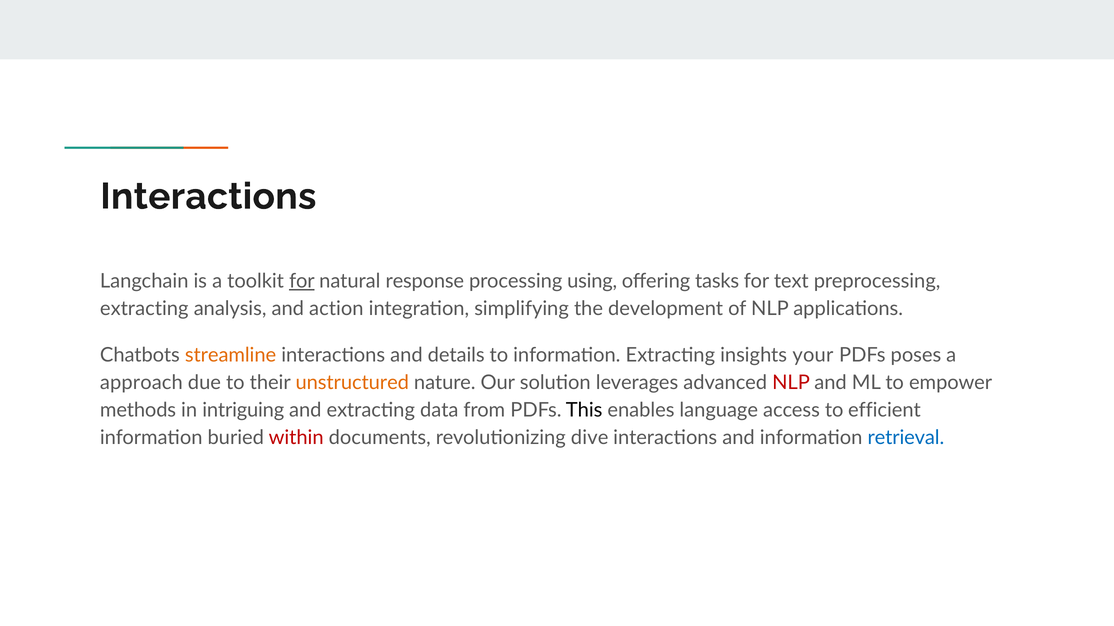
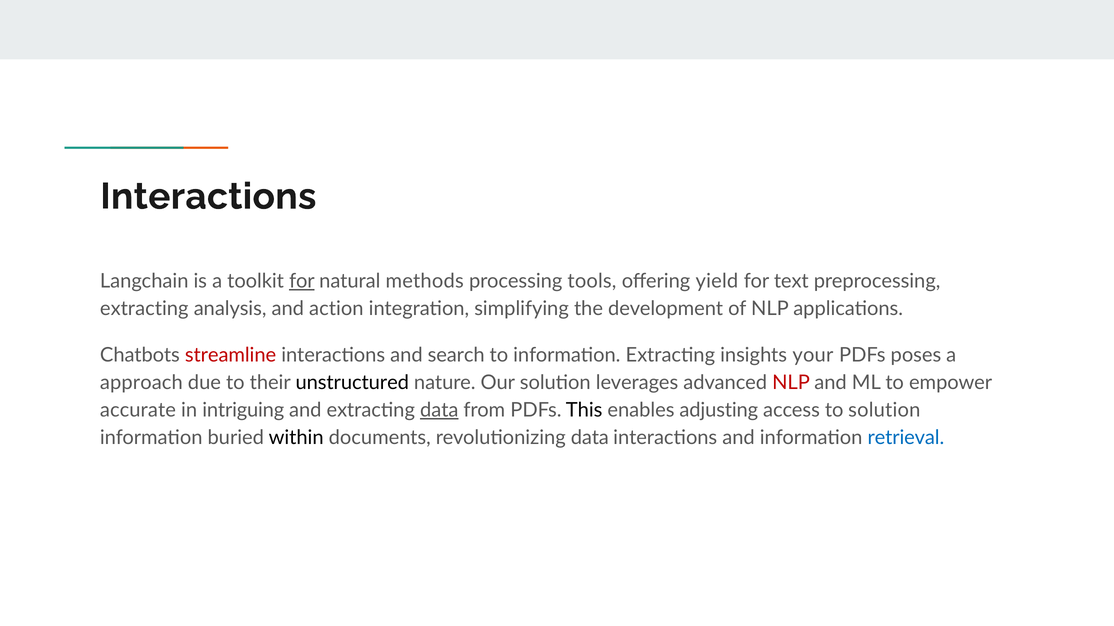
response: response -> methods (425, 281)
using: using -> tools (592, 281)
tasks: tasks -> yield (717, 281)
streamline colour: orange -> red (231, 355)
details: details -> search (456, 355)
unstructured colour: orange -> black (352, 383)
methods: methods -> accurate (138, 410)
data underline: none -> present (439, 410)
language: language -> adjusting (719, 410)
to efficient: efficient -> solution (884, 410)
within colour: red -> black (296, 438)
revolutionizing dive: dive -> data (590, 438)
